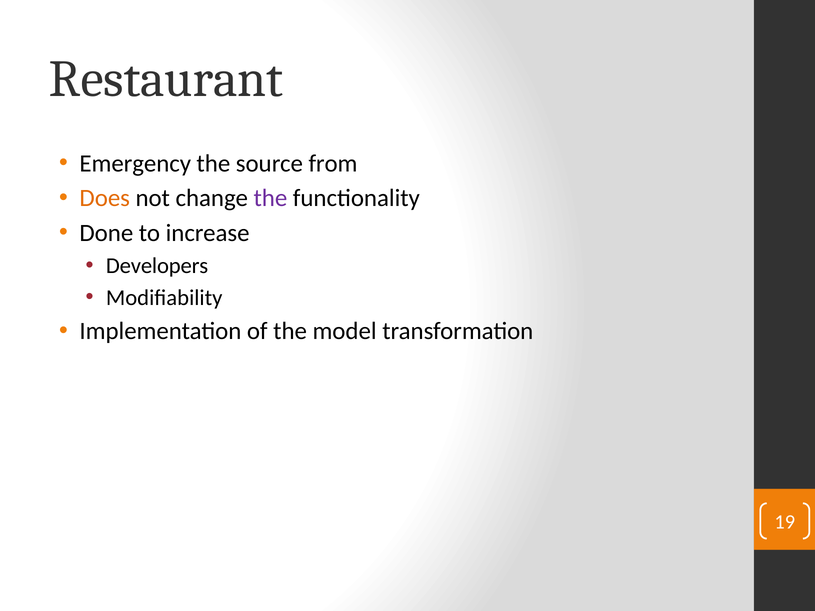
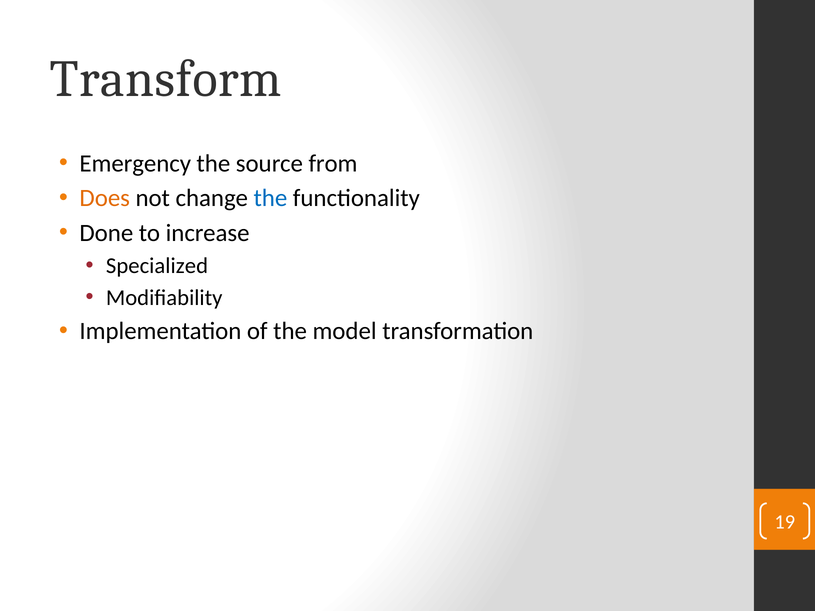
Restaurant: Restaurant -> Transform (166, 79)
the colour: purple -> blue (270, 198)
Developers: Developers -> Specialized (157, 266)
